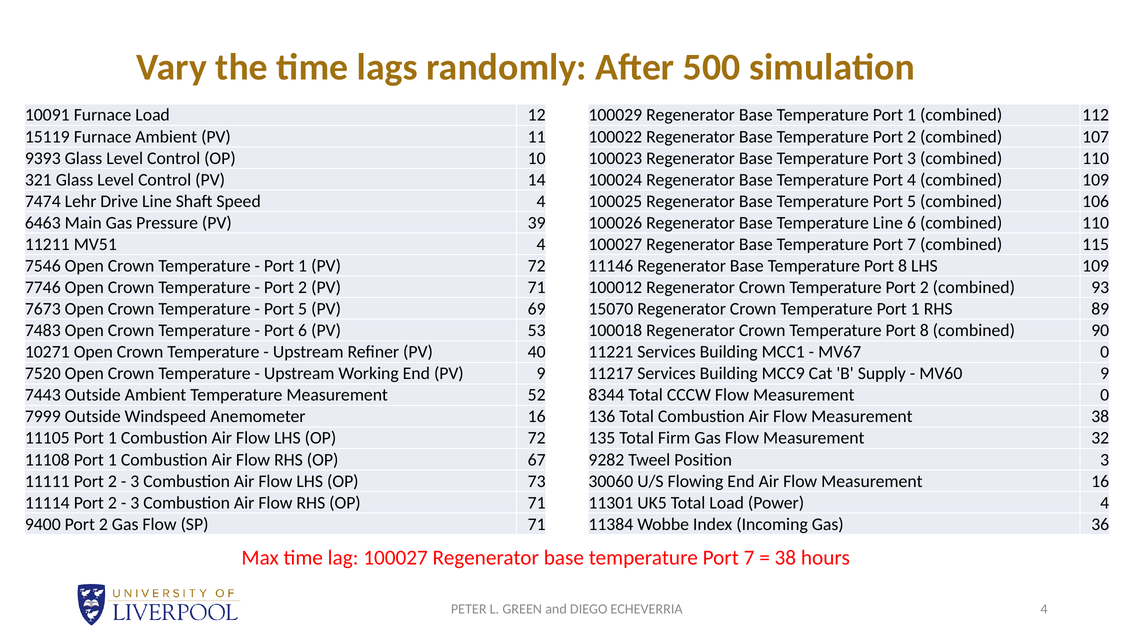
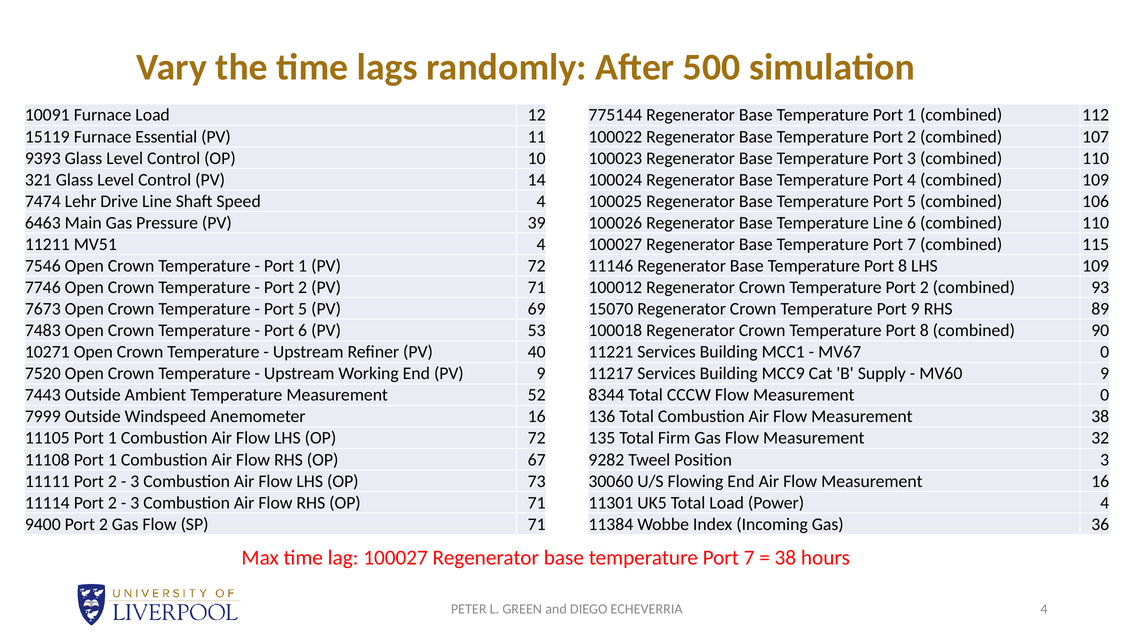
100029: 100029 -> 775144 (615, 115)
Furnace Ambient: Ambient -> Essential (166, 137)
Crown Temperature Port 1: 1 -> 9 (915, 309)
